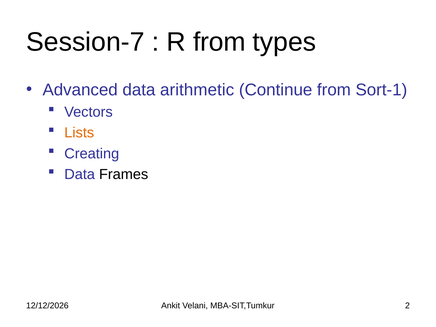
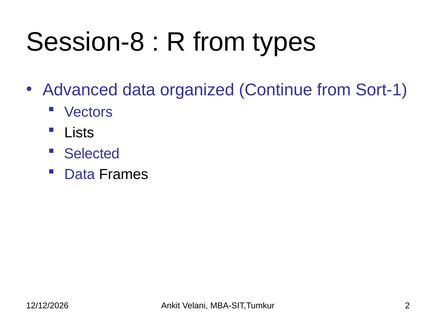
Session-7: Session-7 -> Session-8 (85, 42)
arithmetic: arithmetic -> organized (197, 90)
Lists colour: orange -> black (79, 133)
Creating: Creating -> Selected (92, 154)
